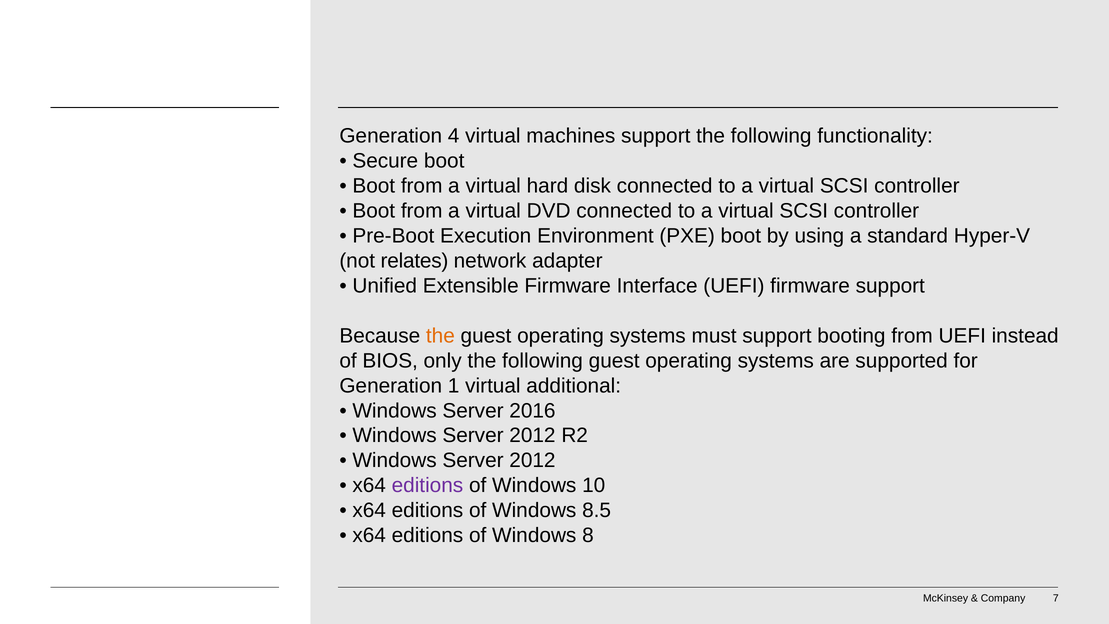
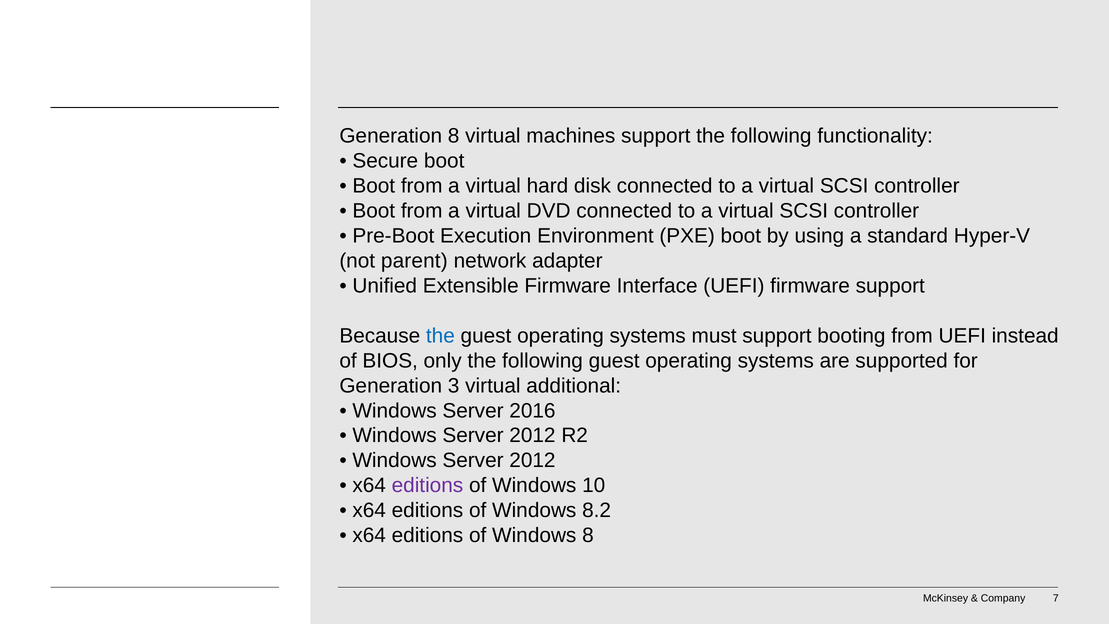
Generation 4: 4 -> 8 (454, 136)
relates: relates -> parent (414, 261)
the colour: orange -> blue (440, 336)
1: 1 -> 3 (454, 386)
8.5: 8.5 -> 8.2 (597, 510)
